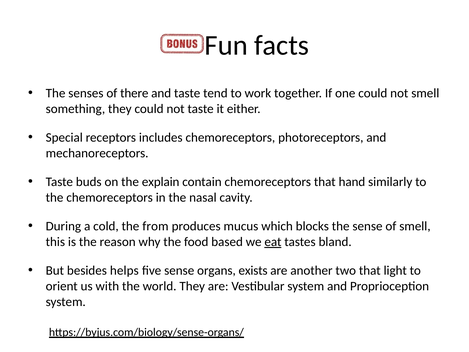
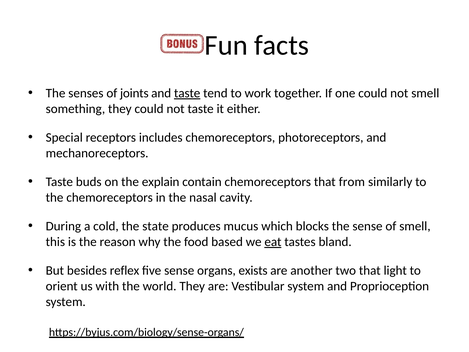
there: there -> joints (134, 93)
taste underline: none -> present (187, 93)
hand: hand -> from (352, 182)
from: from -> state (156, 226)
helps: helps -> reflex (125, 270)
